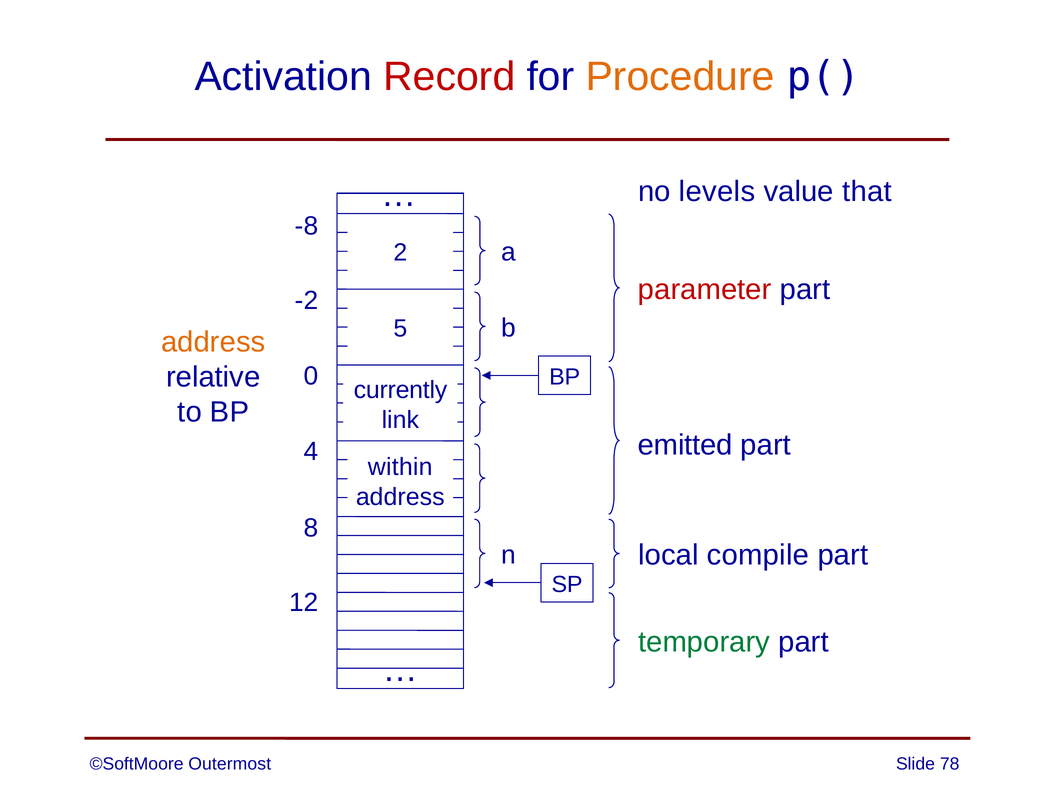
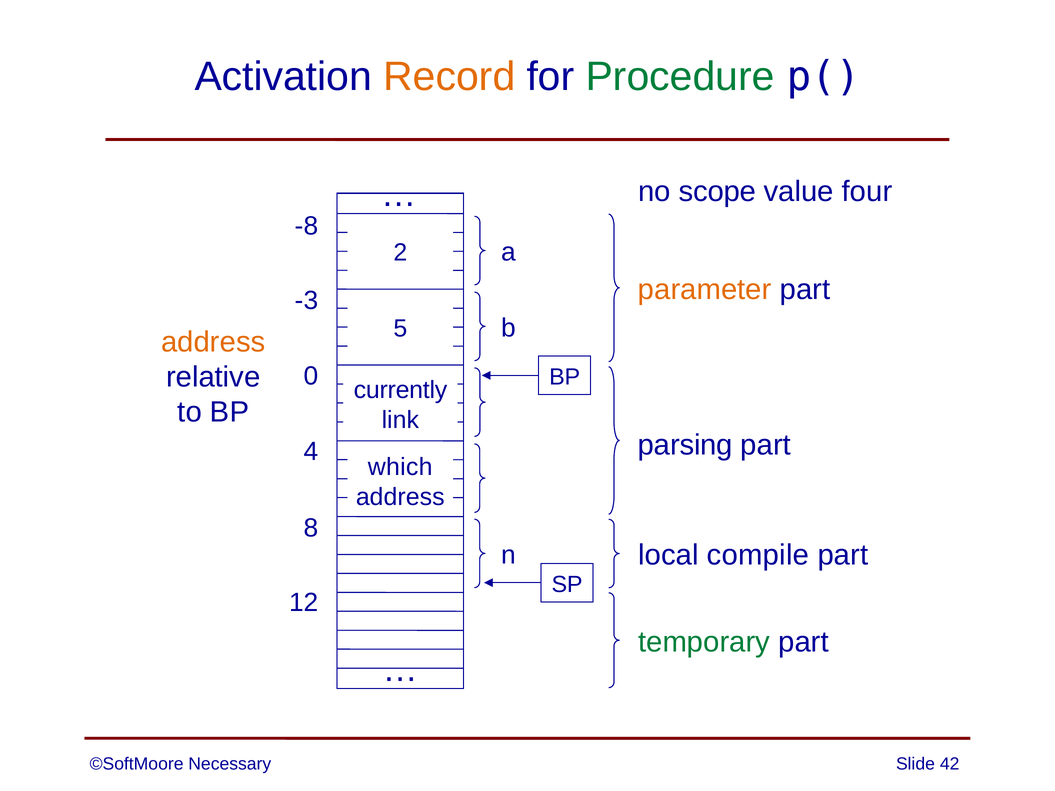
Record colour: red -> orange (449, 77)
Procedure colour: orange -> green (680, 77)
levels: levels -> scope (717, 192)
that: that -> four (867, 192)
parameter colour: red -> orange (705, 290)
-2: -2 -> -3 (307, 301)
emitted: emitted -> parsing (685, 445)
within: within -> which (400, 467)
Outermost: Outermost -> Necessary (230, 764)
78: 78 -> 42 (950, 764)
